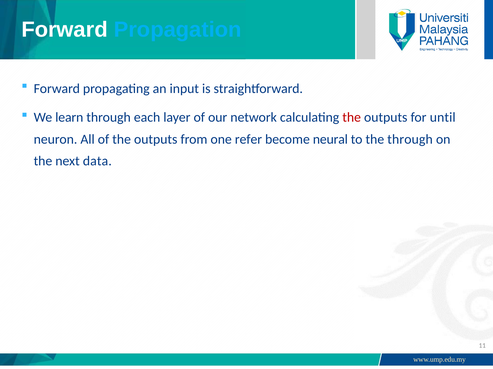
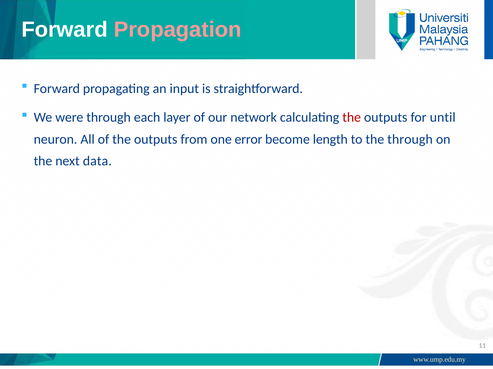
Propagation colour: light blue -> pink (178, 30)
learn: learn -> were (69, 118)
refer: refer -> error (249, 140)
neural: neural -> length (330, 140)
